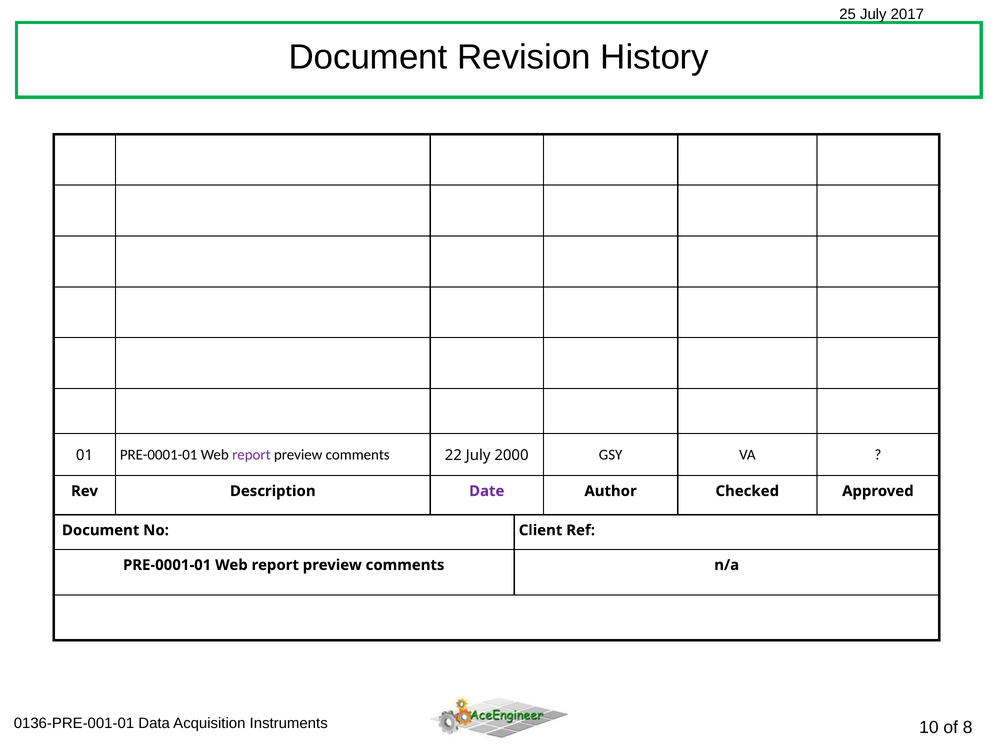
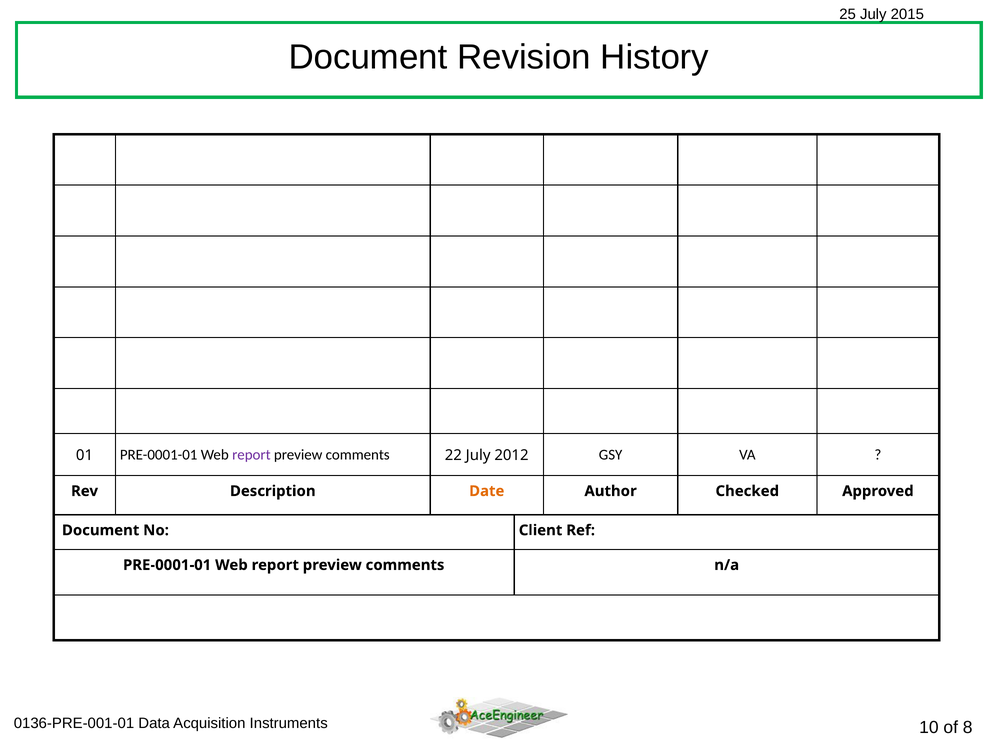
2017: 2017 -> 2015 (907, 14)
2000: 2000 -> 2012 (511, 455)
Date colour: purple -> orange (487, 491)
